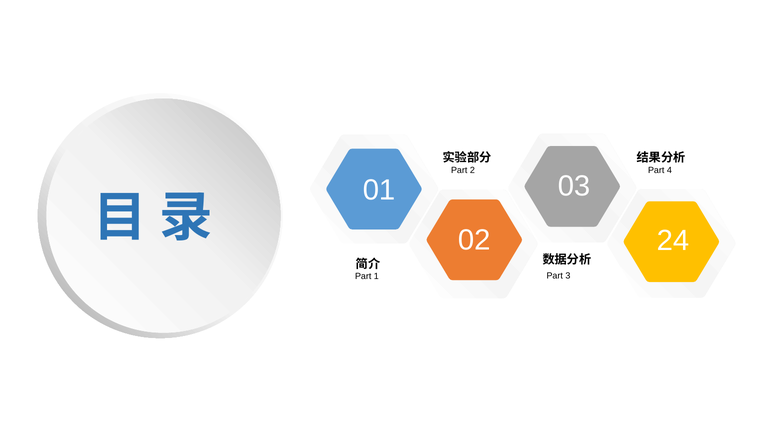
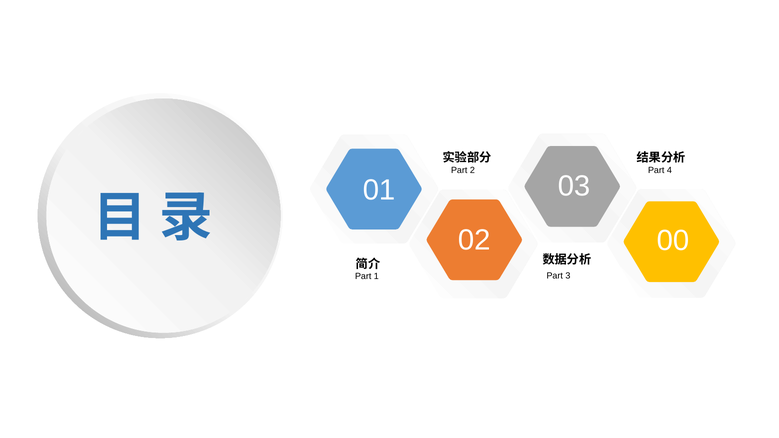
24: 24 -> 00 (673, 241)
